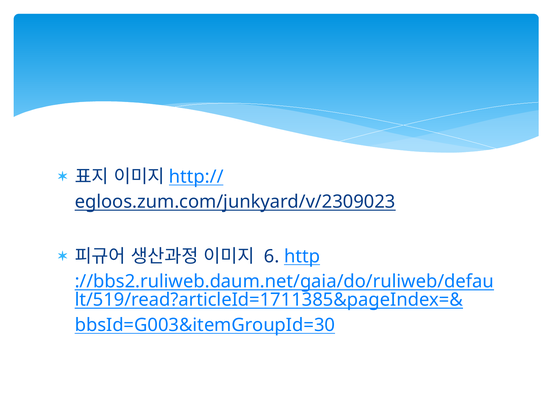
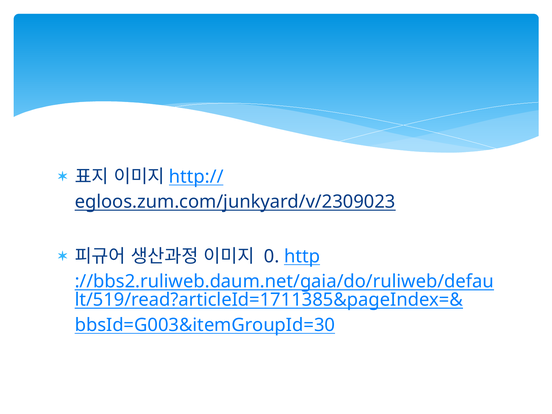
6: 6 -> 0 (272, 256)
